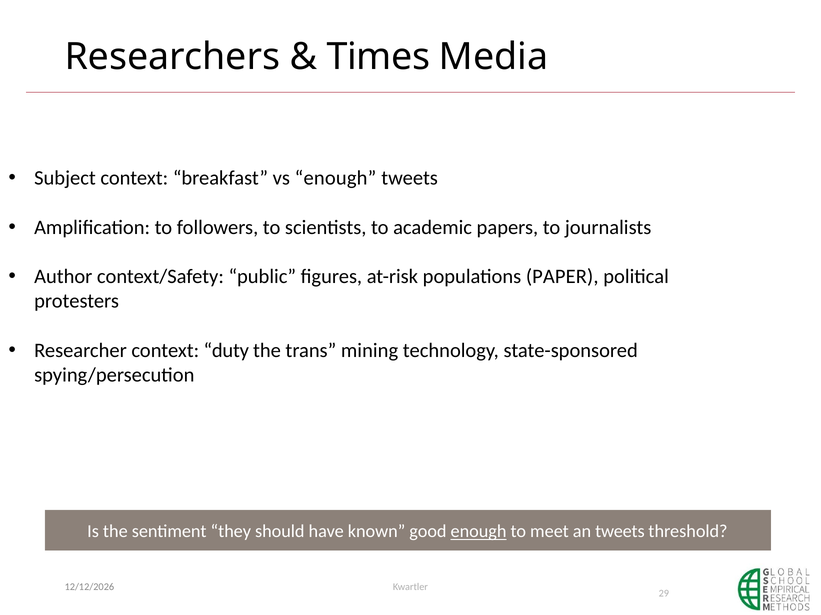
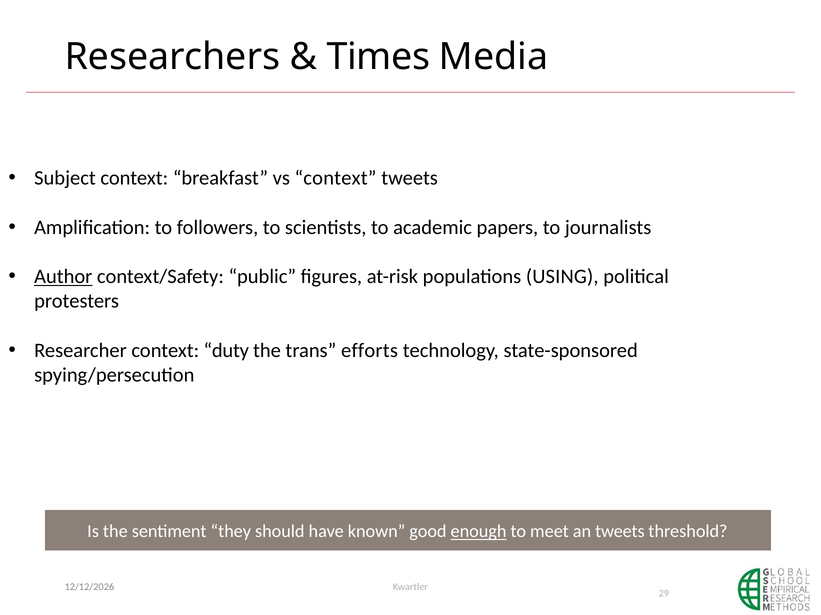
vs enough: enough -> context (336, 178)
Author underline: none -> present (63, 277)
PAPER: PAPER -> USING (562, 277)
mining: mining -> efforts (370, 351)
